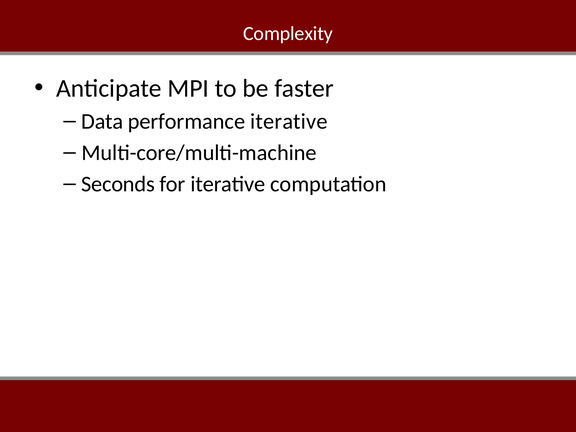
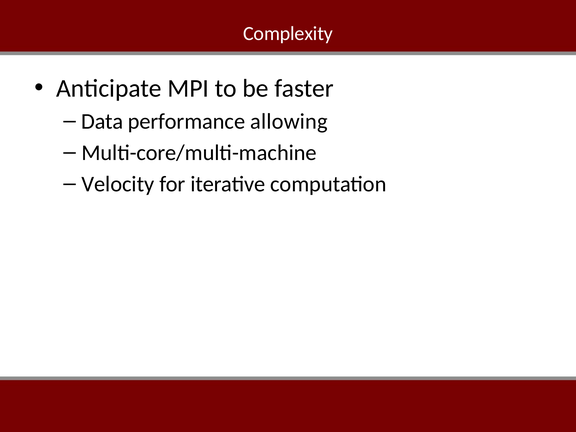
performance iterative: iterative -> allowing (289, 121)
Seconds: Seconds -> Velocity (118, 184)
